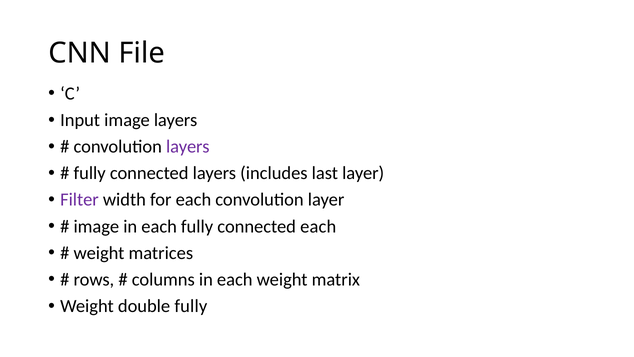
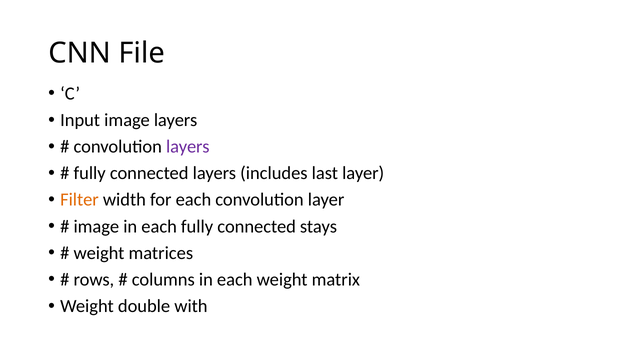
Filter colour: purple -> orange (80, 200)
connected each: each -> stays (318, 226)
double fully: fully -> with (191, 306)
